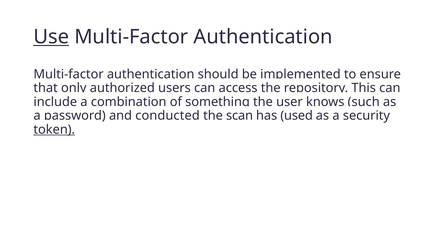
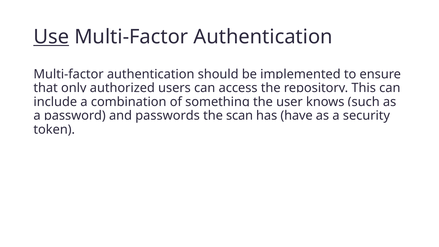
conducted: conducted -> passwords (168, 116)
used: used -> have (297, 116)
token underline: present -> none (54, 130)
